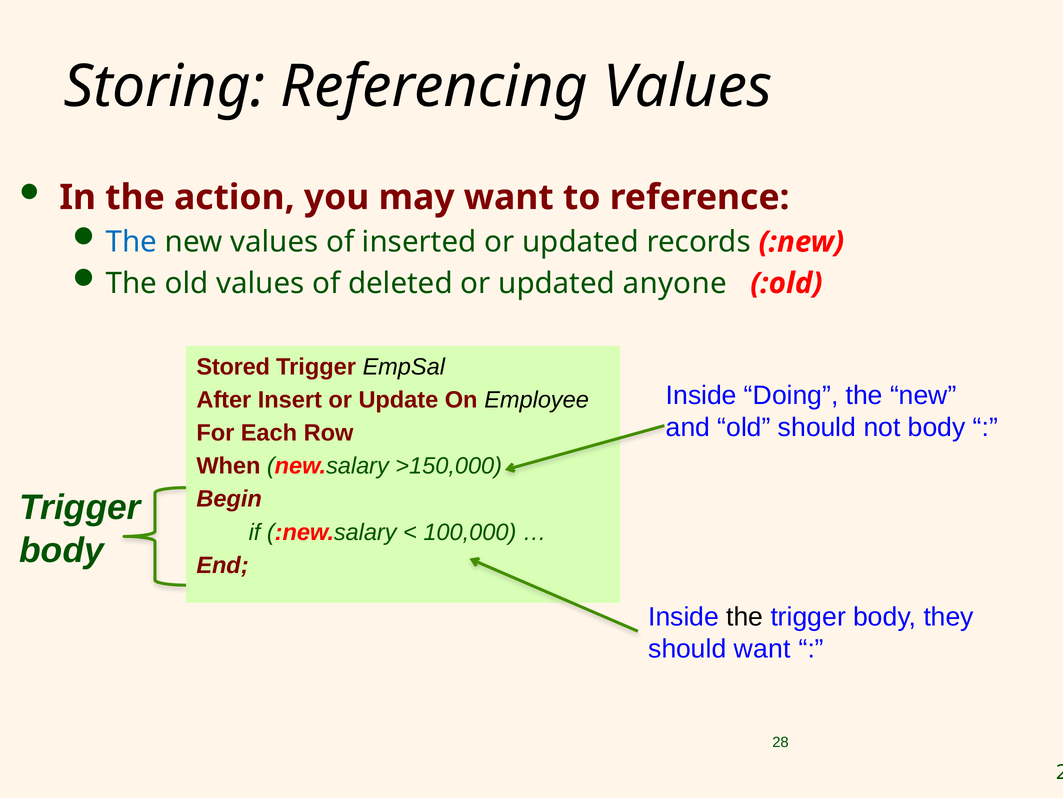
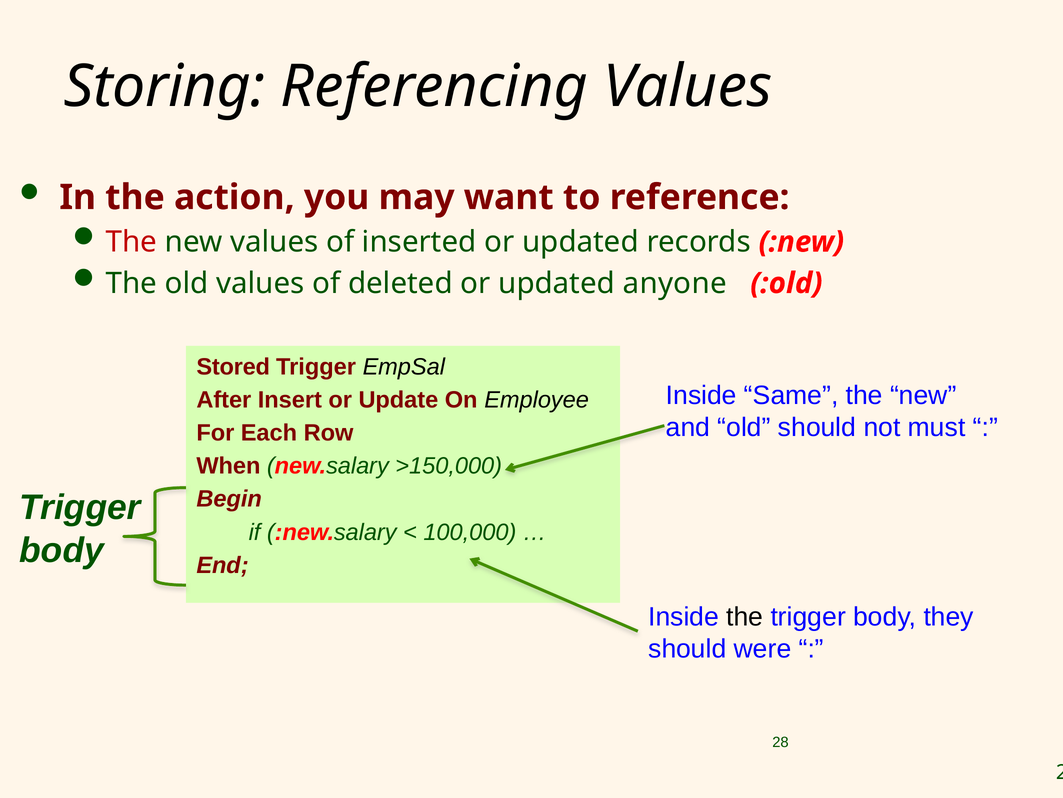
The colour: blue -> red (131, 242)
Doing: Doing -> Same (791, 395)
not body: body -> must (937, 427)
should want: want -> were (763, 648)
